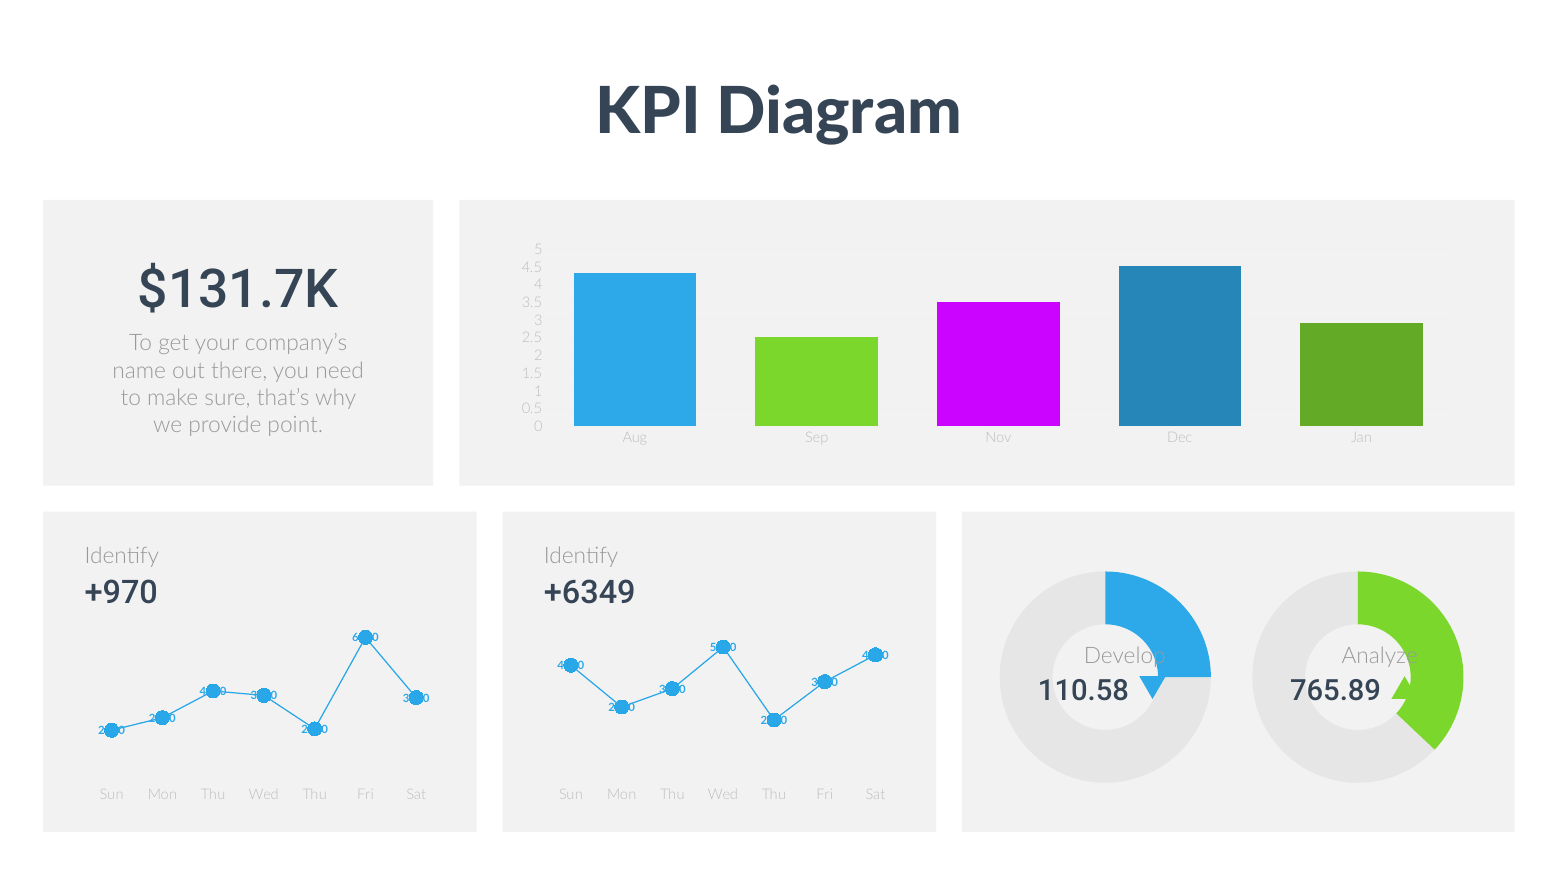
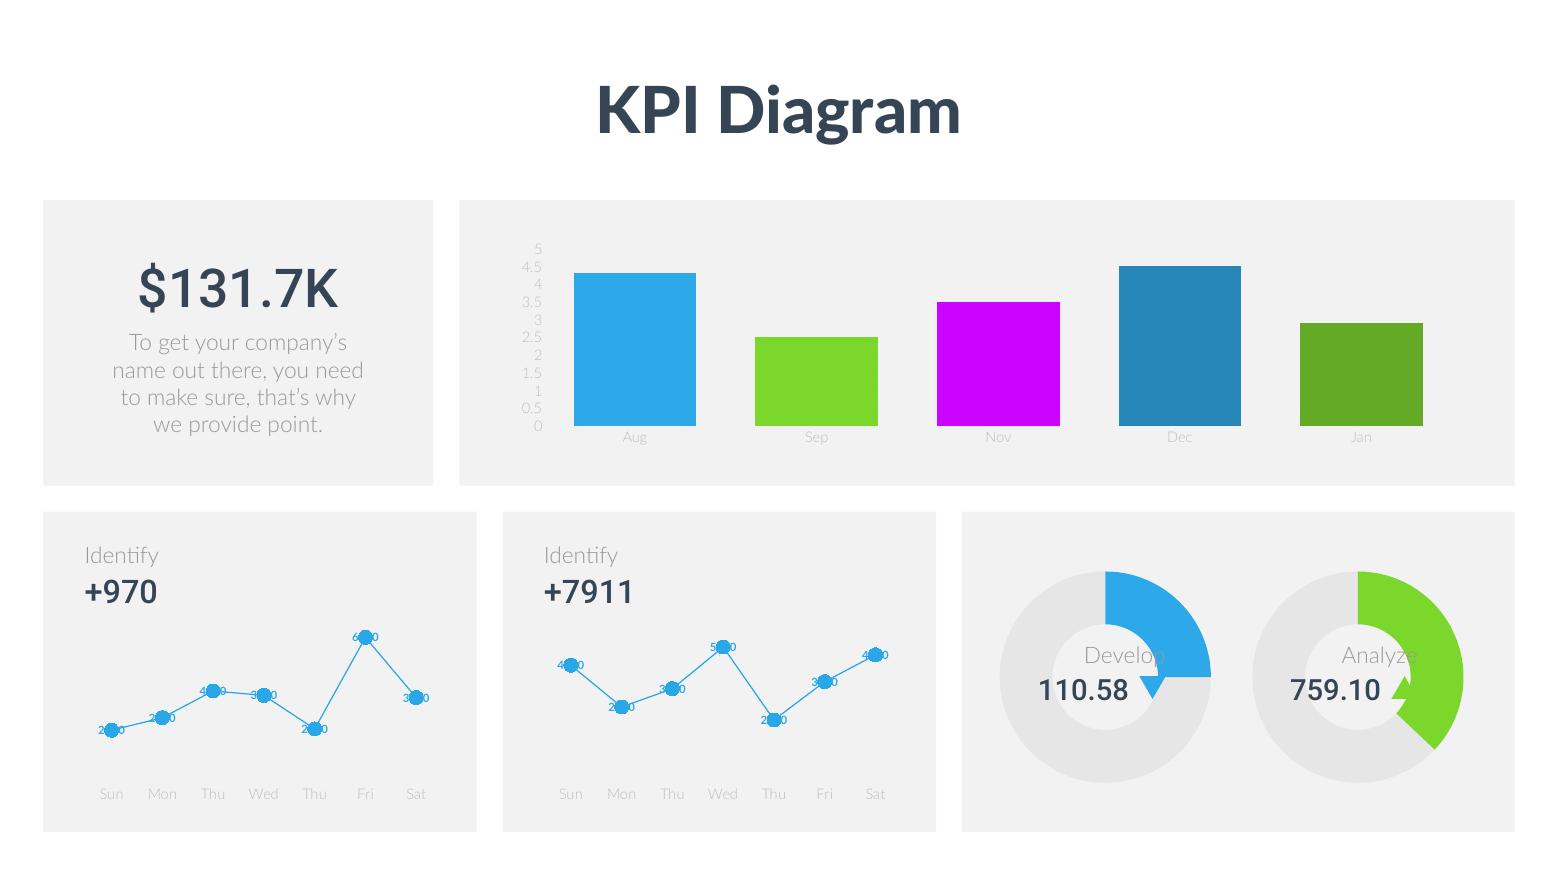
+6349: +6349 -> +7911 (590, 592)
765.89: 765.89 -> 759.10 (1336, 690)
